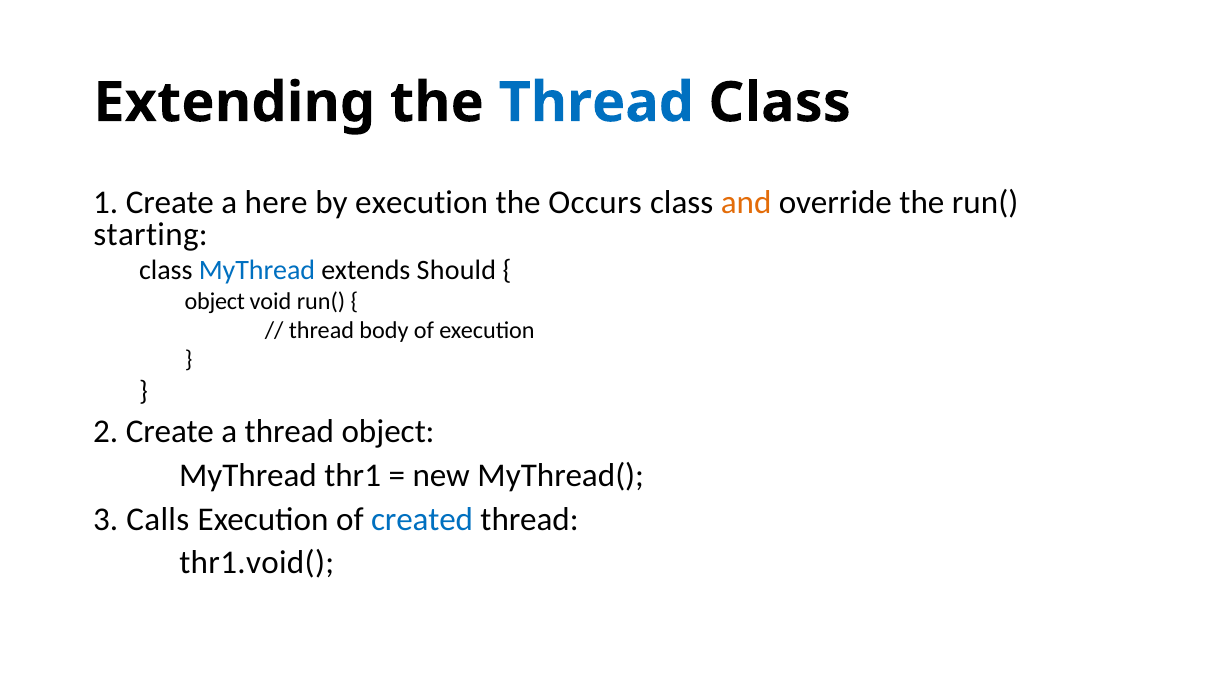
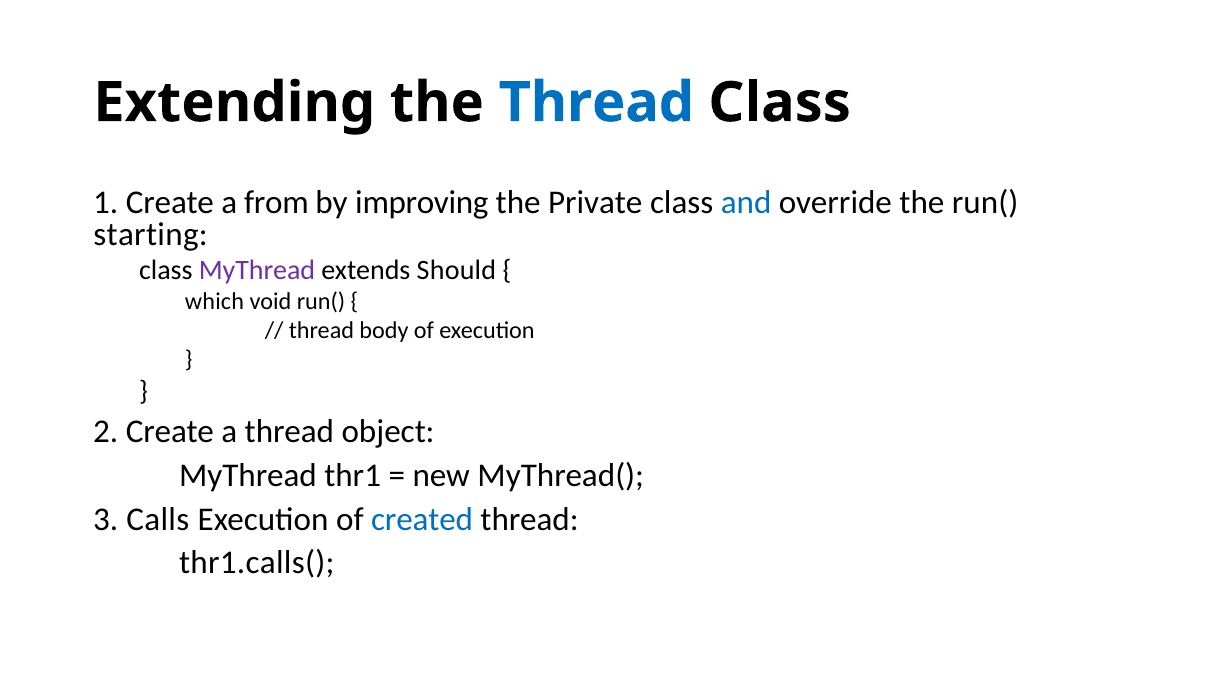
here: here -> from (276, 203)
by execution: execution -> improving (422, 203)
Occurs: Occurs -> Private (595, 203)
and colour: orange -> blue (746, 203)
MyThread colour: blue -> purple (257, 270)
object: object -> which (215, 302)
thr1.void(: thr1.void( -> thr1.calls( (257, 563)
